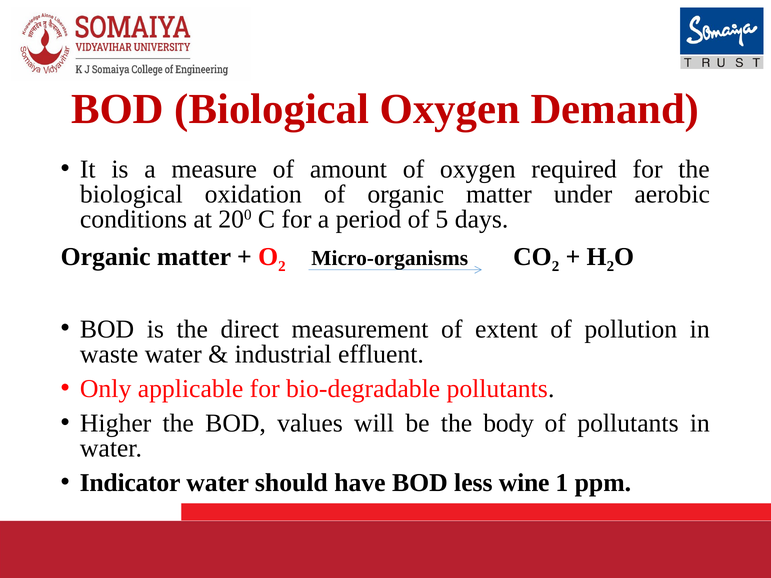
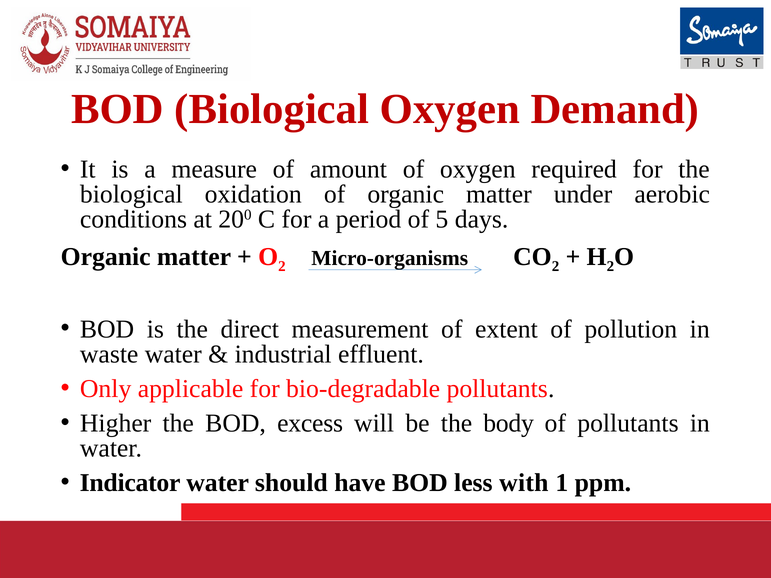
values: values -> excess (310, 423)
wine: wine -> with (524, 483)
